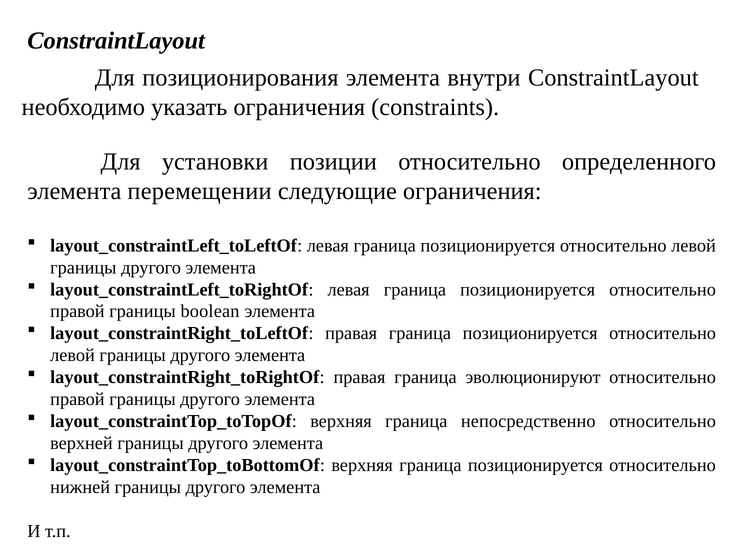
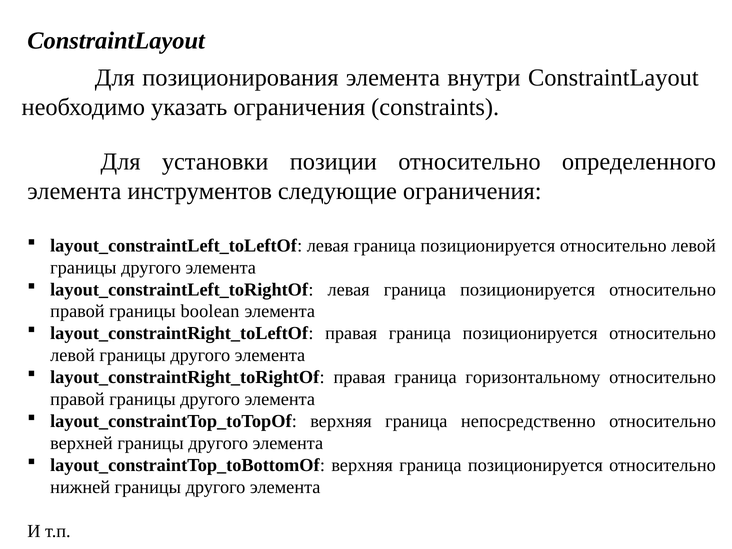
перемещении: перемещении -> инструментов (200, 191)
эволюционируют: эволюционируют -> горизонтальному (533, 377)
